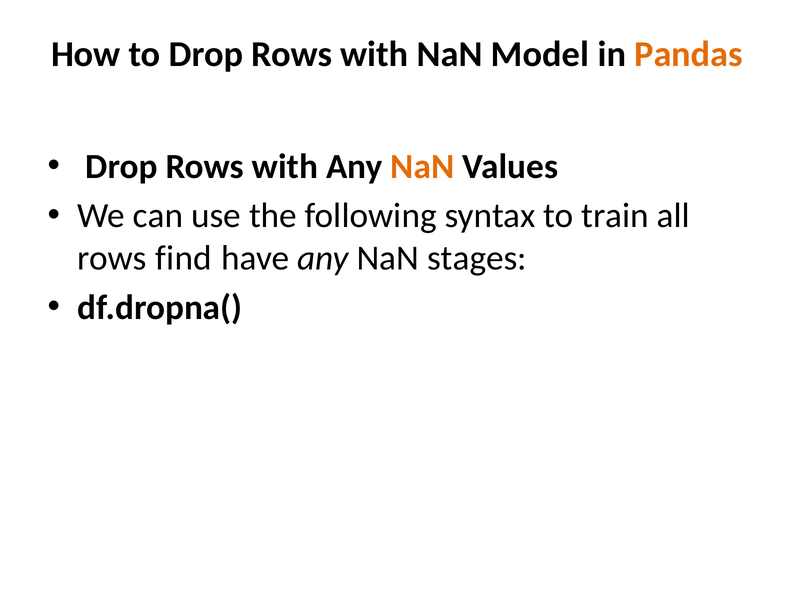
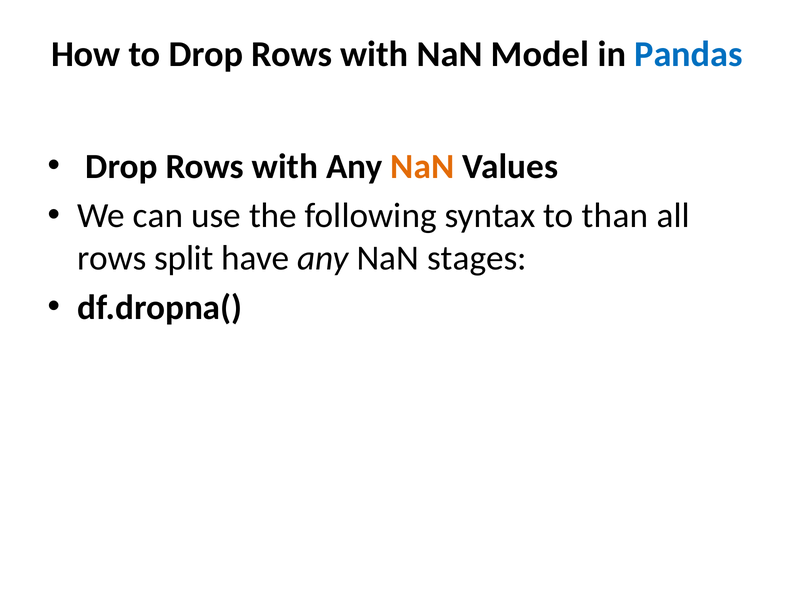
Pandas colour: orange -> blue (688, 54)
train: train -> than (615, 216)
find: find -> split (184, 258)
